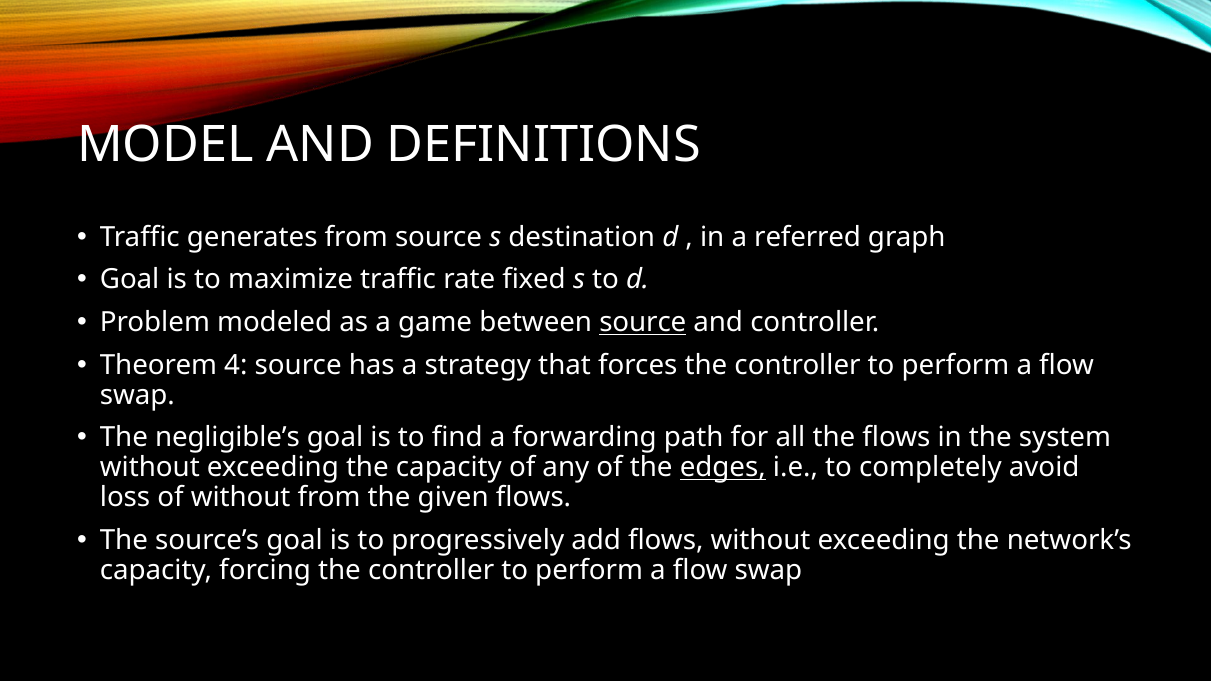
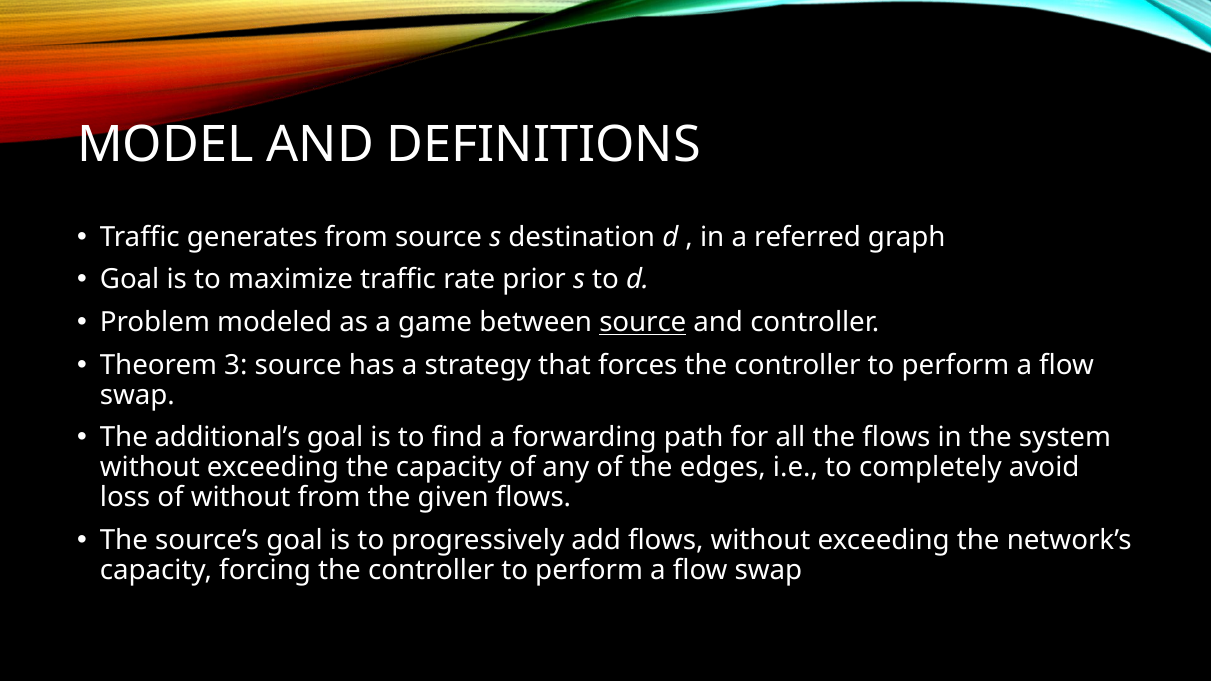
fixed: fixed -> prior (534, 280)
4: 4 -> 3 (236, 365)
negligible’s: negligible’s -> additional’s (228, 438)
edges underline: present -> none (723, 468)
